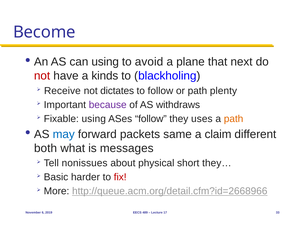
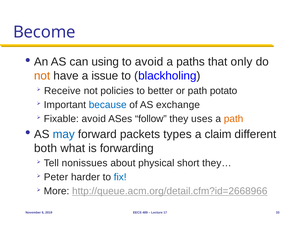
plane: plane -> paths (190, 62)
next: next -> only (241, 62)
not colour: red -> orange (42, 76)
kinds: kinds -> issue (105, 76)
dictates: dictates -> policies (117, 91)
to follow: follow -> better (160, 91)
plenty: plenty -> potato (224, 91)
because colour: purple -> blue (108, 105)
withdraws: withdraws -> exchange (178, 105)
Fixable using: using -> avoid (94, 119)
same: same -> types (177, 134)
messages: messages -> forwarding (127, 148)
Basic: Basic -> Peter (56, 177)
fix colour: red -> blue (120, 177)
